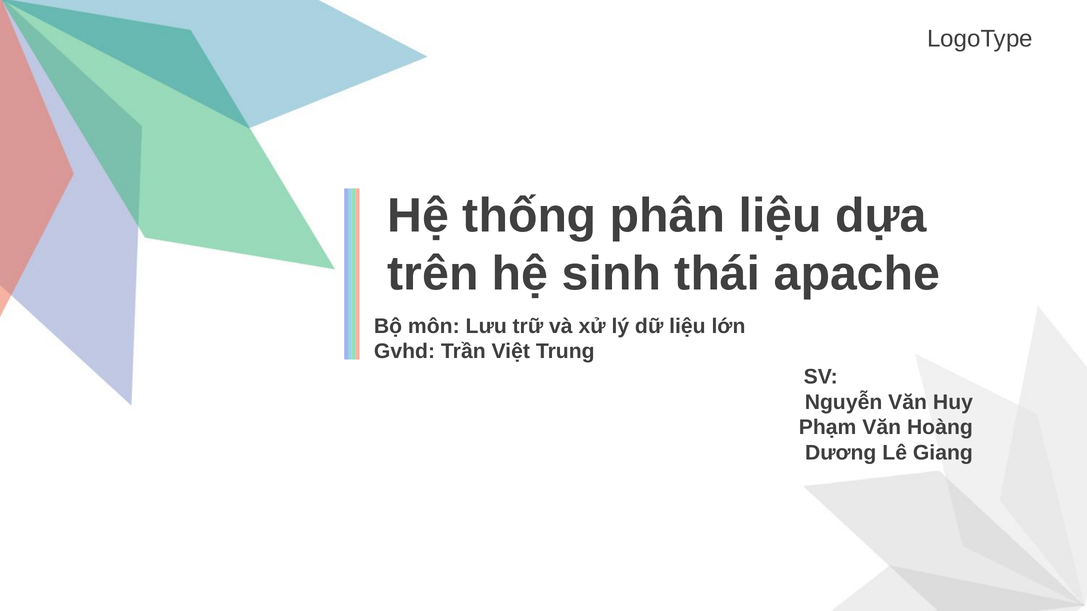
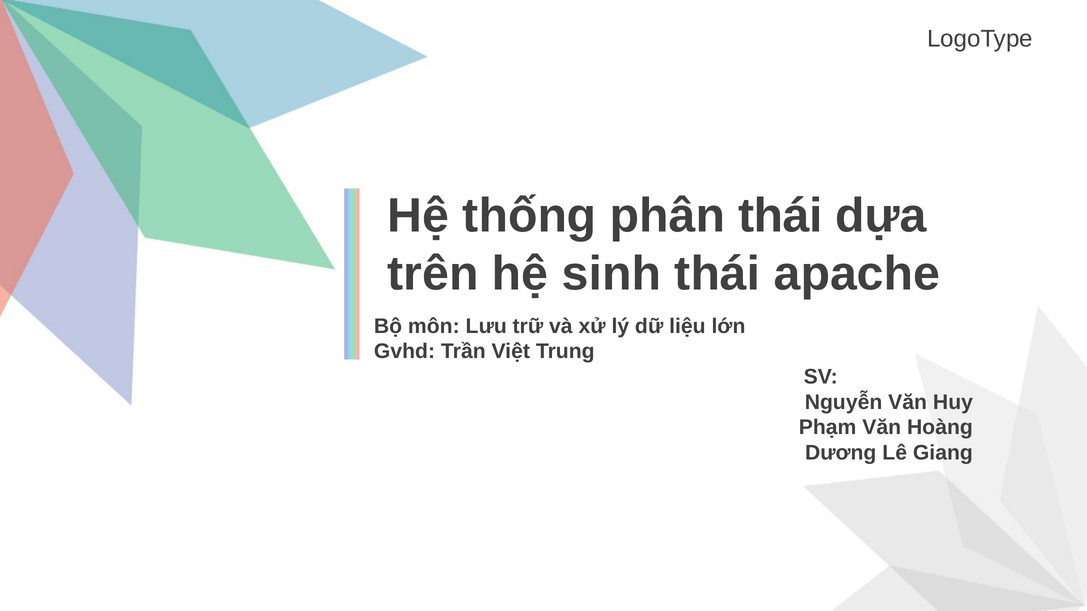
phân liệu: liệu -> thái (781, 216)
